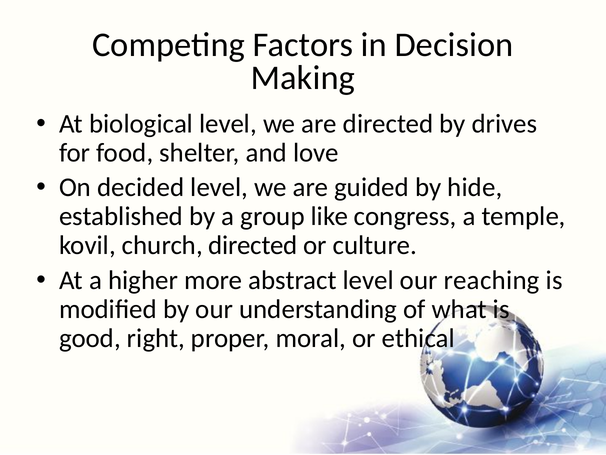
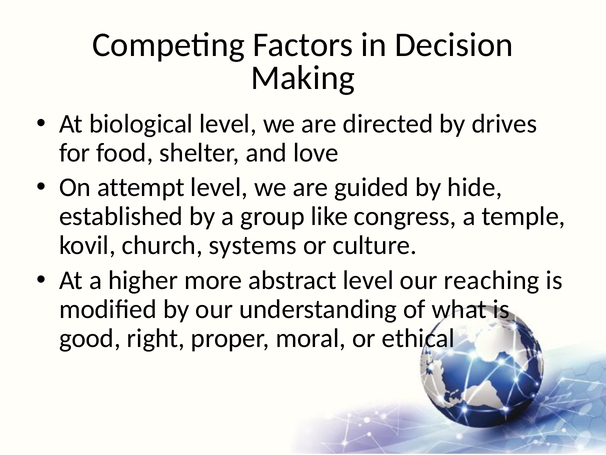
decided: decided -> attempt (141, 187)
church directed: directed -> systems (253, 245)
